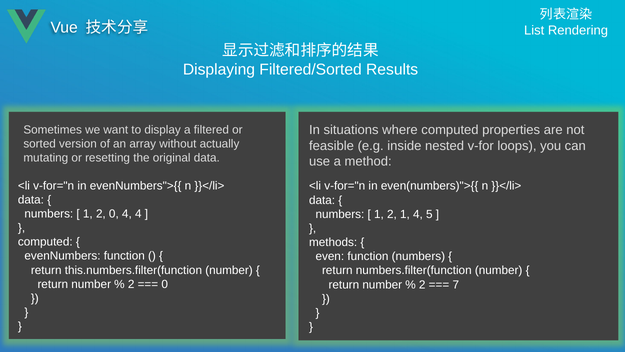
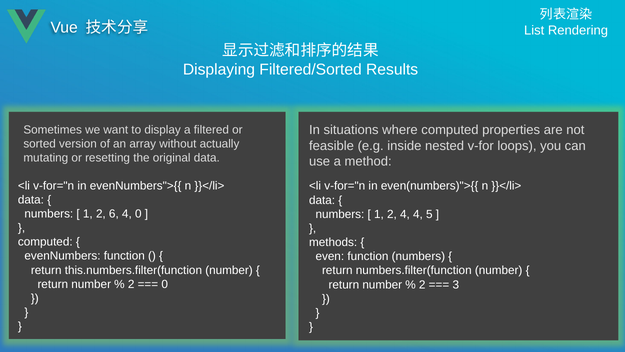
2 0: 0 -> 6 (114, 214)
4 4: 4 -> 0 (138, 214)
2 1: 1 -> 4 (405, 214)
7: 7 -> 3 (456, 284)
